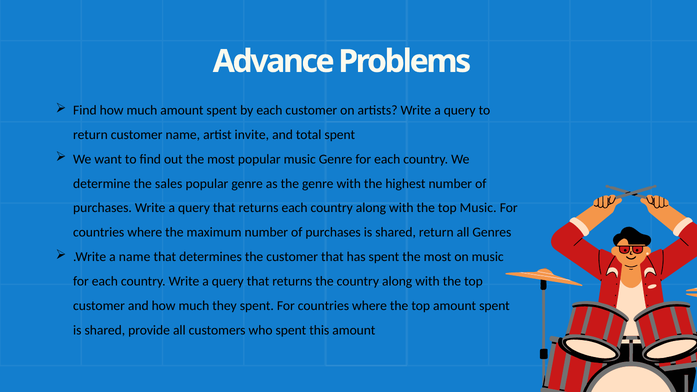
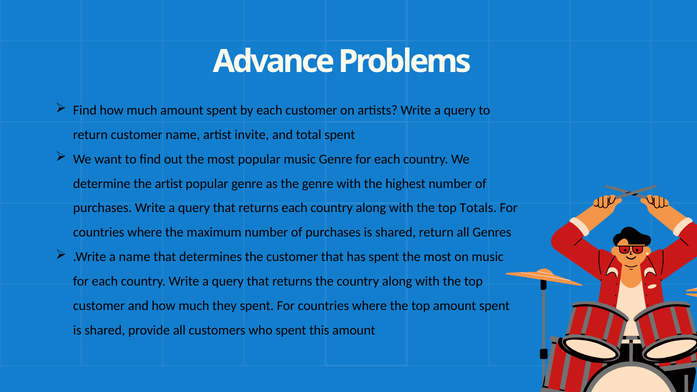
the sales: sales -> artist (169, 184)
top Music: Music -> Totals (478, 208)
